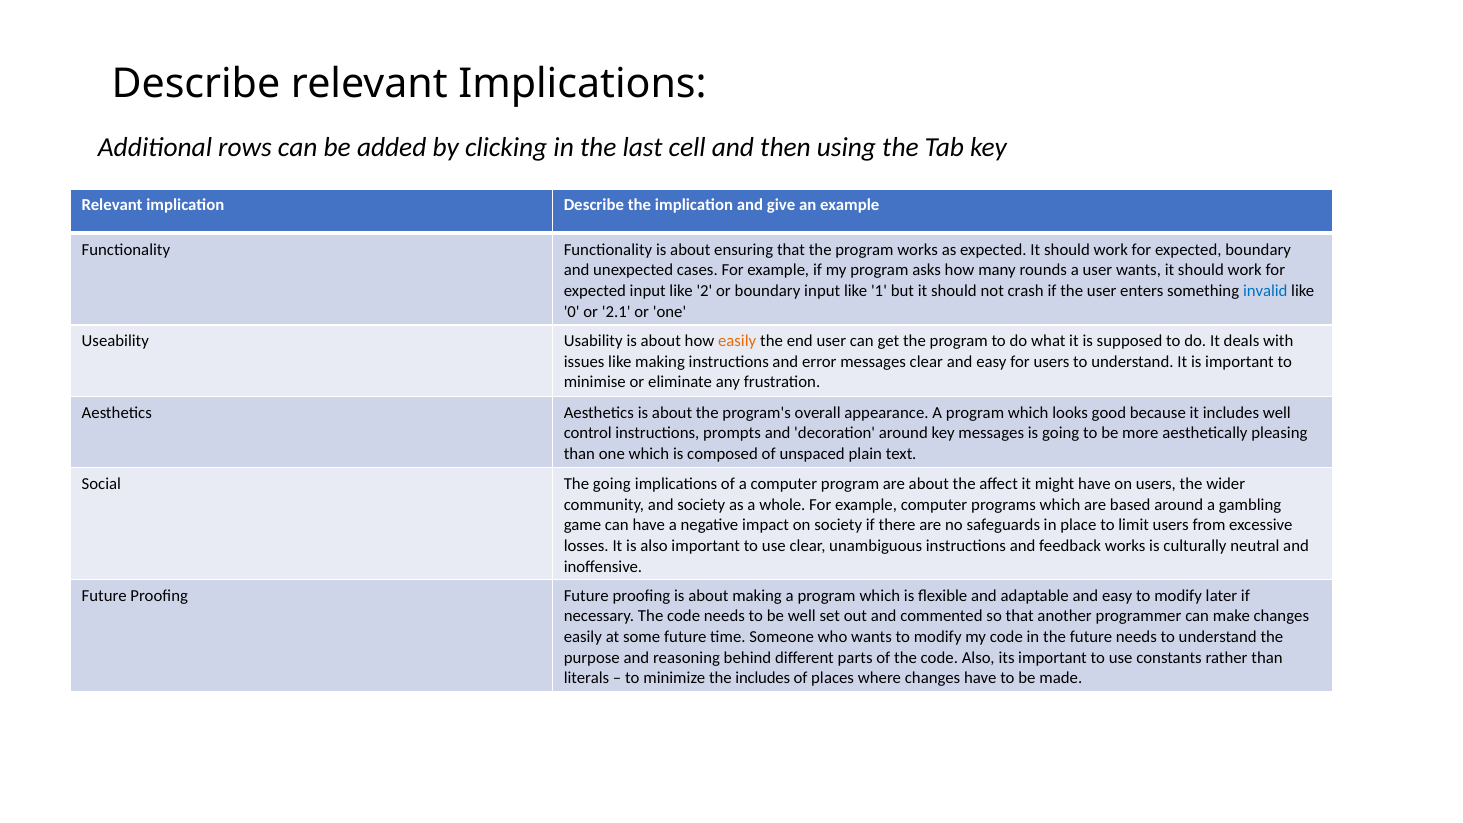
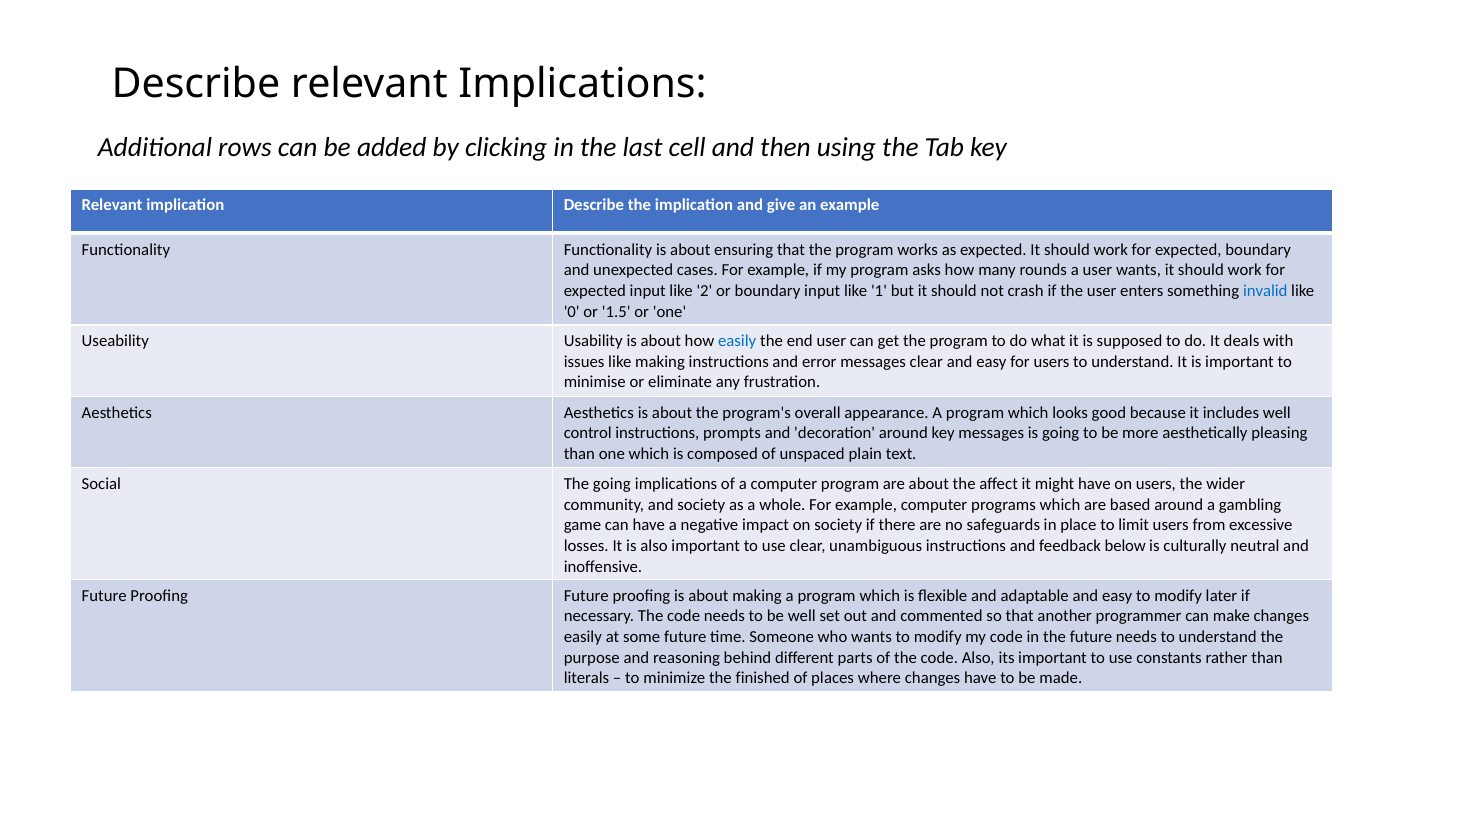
2.1: 2.1 -> 1.5 (616, 312)
easily colour: orange -> blue (737, 341)
feedback works: works -> below (1125, 546)
the includes: includes -> finished (763, 678)
